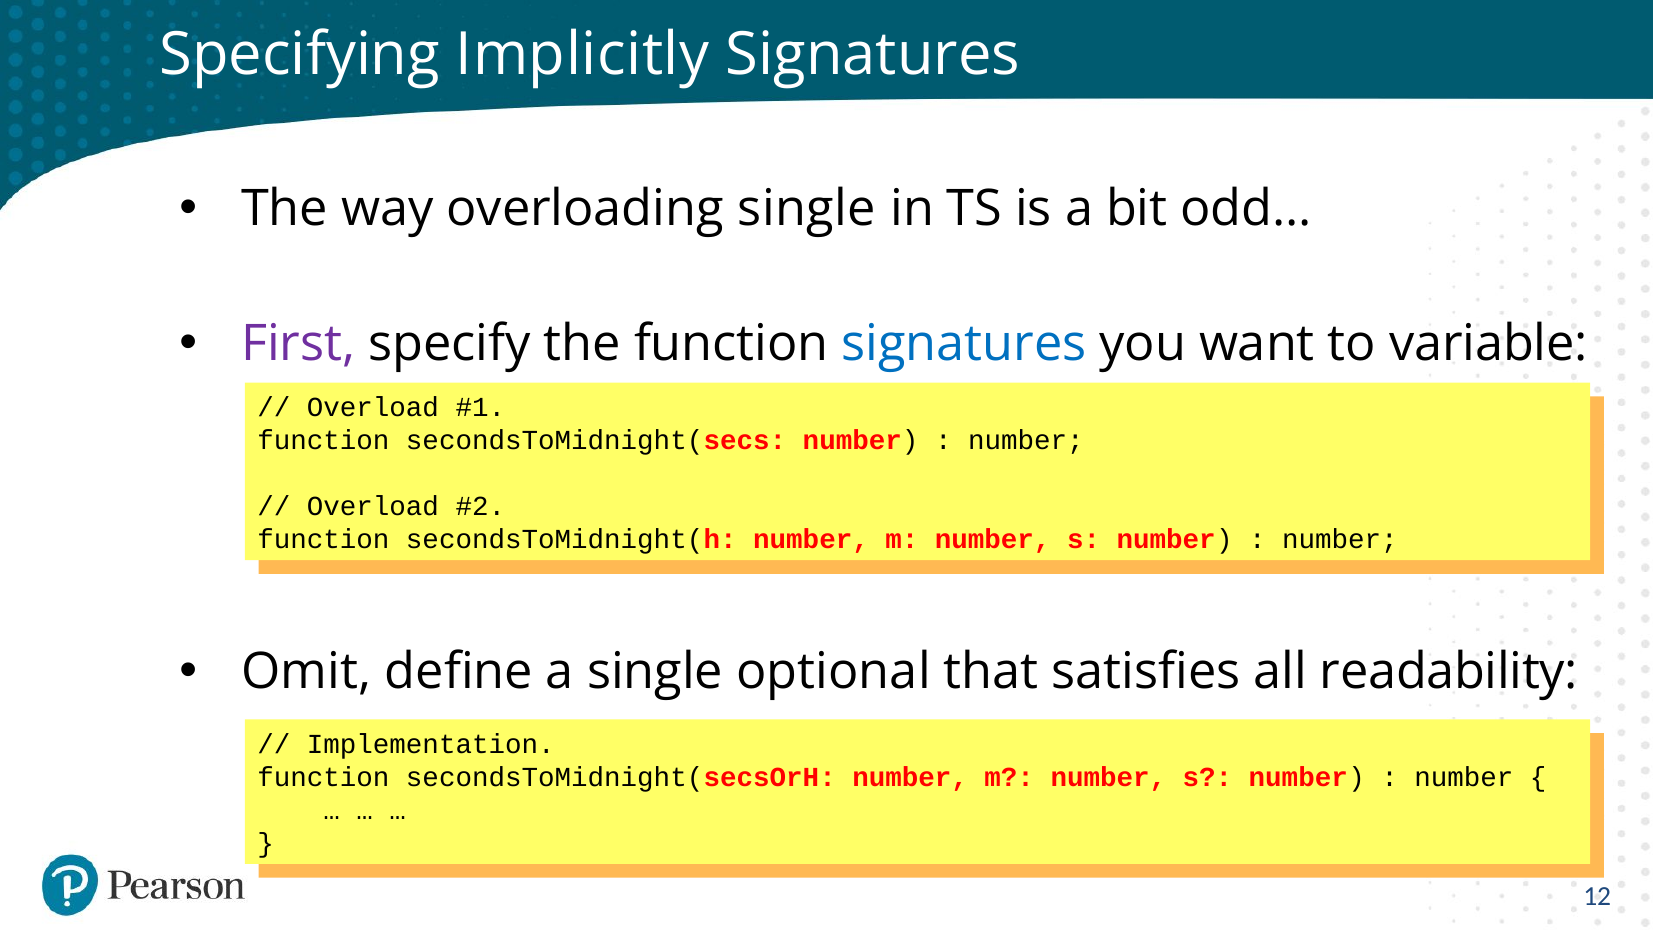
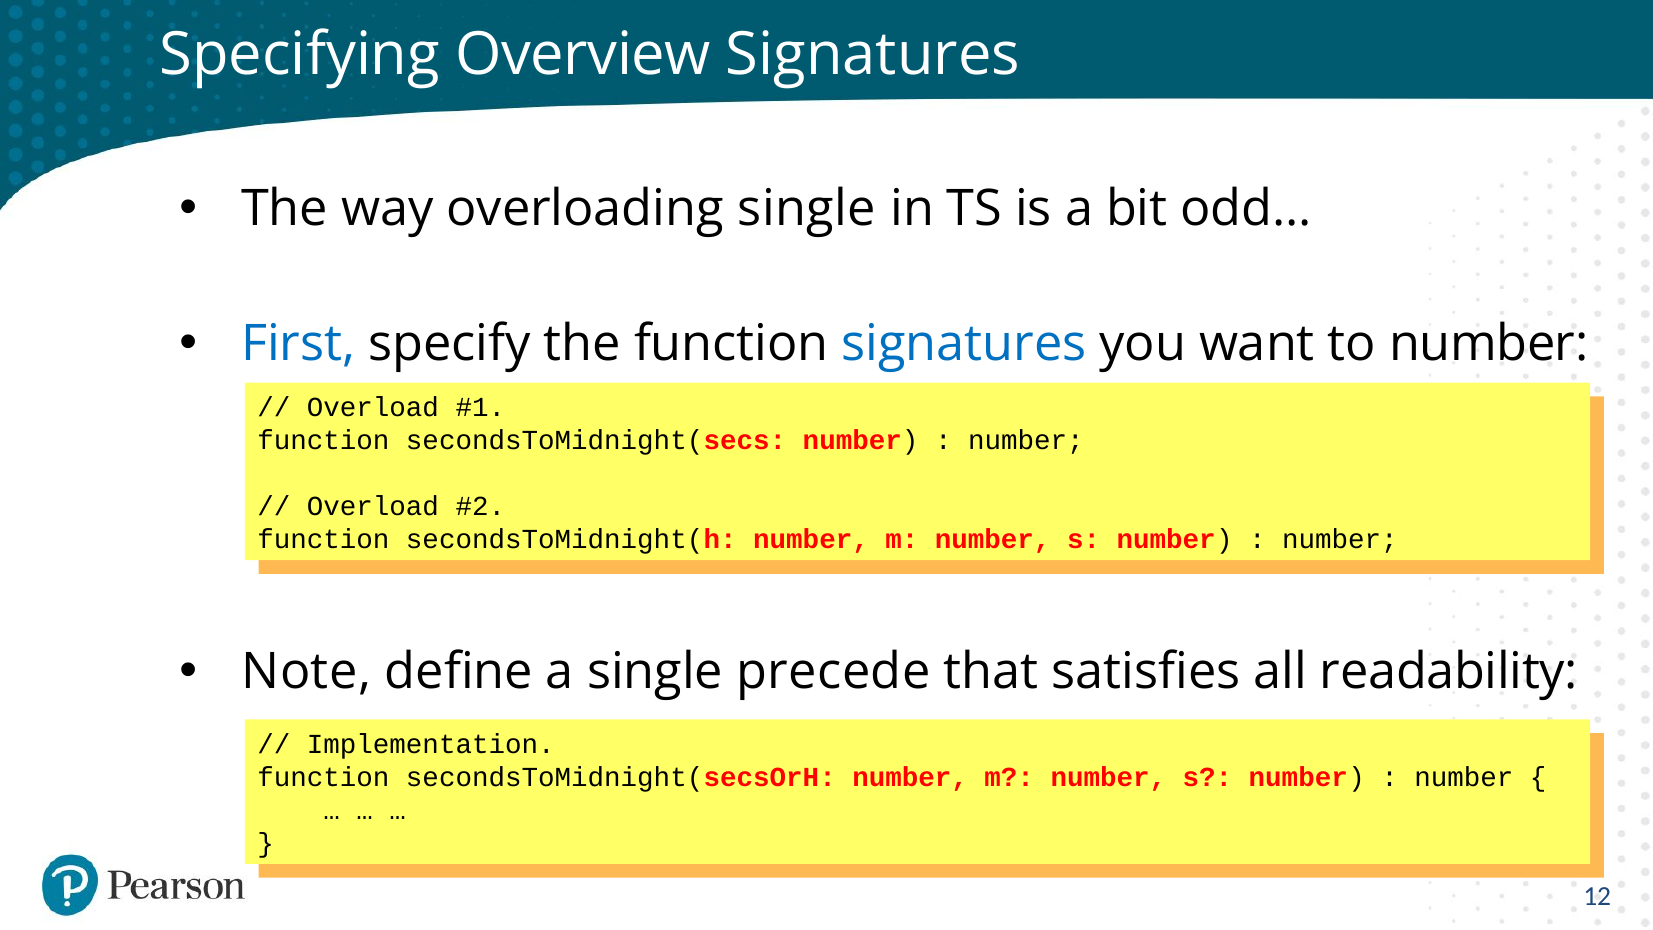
Implicitly: Implicitly -> Overview (583, 55)
First colour: purple -> blue (298, 344)
to variable: variable -> number (1489, 344)
Omit: Omit -> Note (306, 672)
optional: optional -> precede (833, 672)
